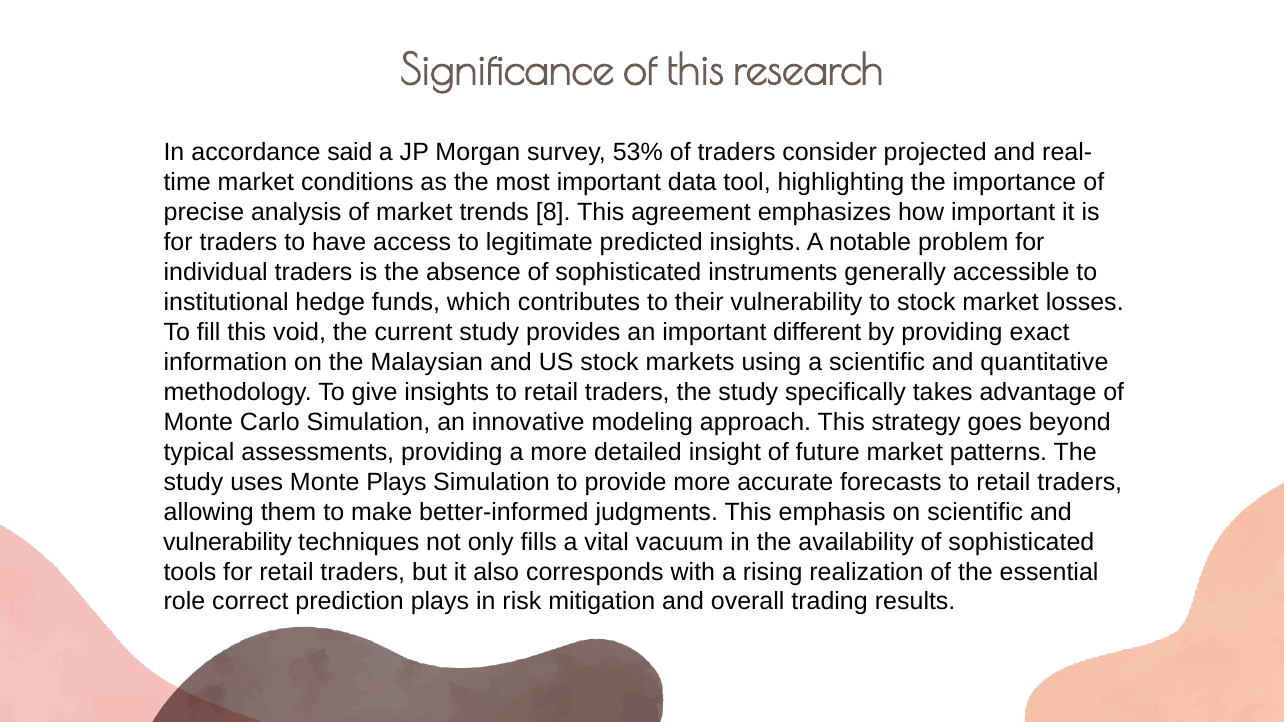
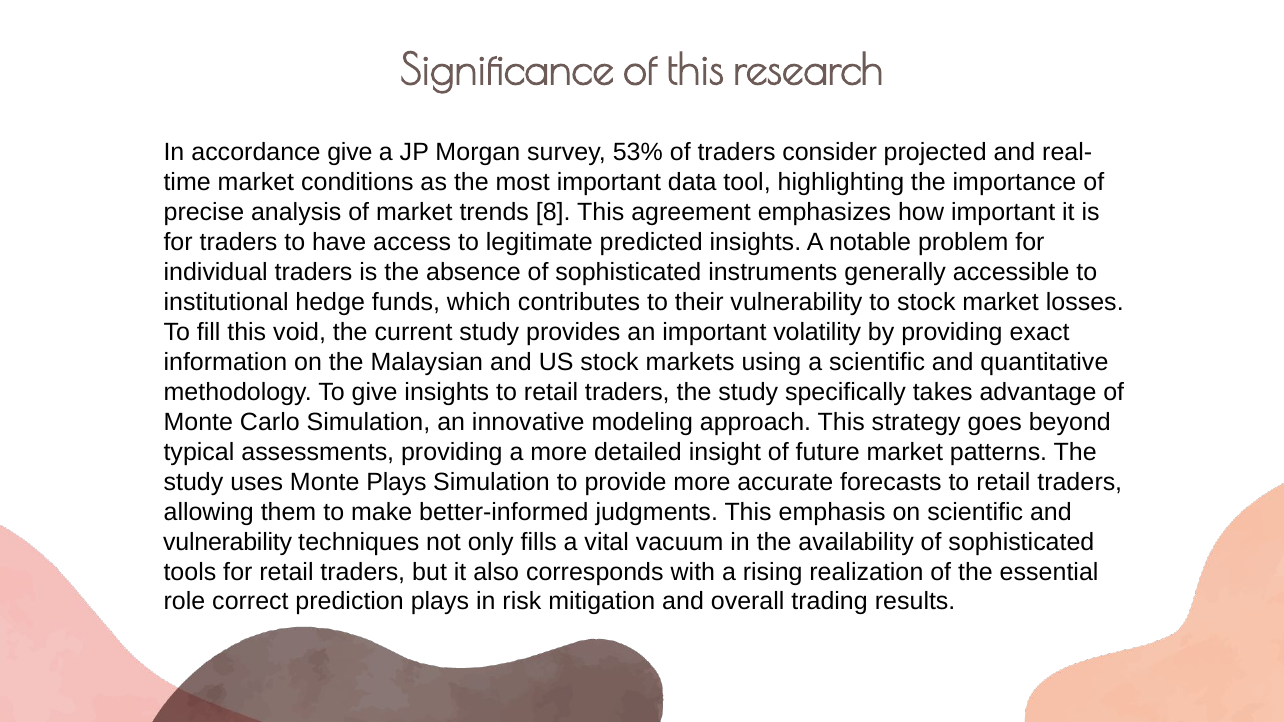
accordance said: said -> give (350, 152)
different: different -> volatility (817, 332)
